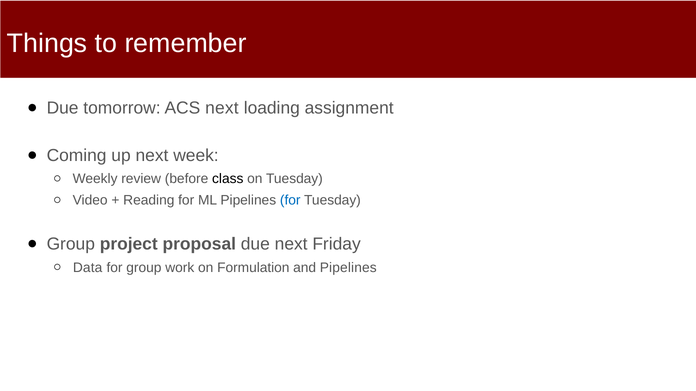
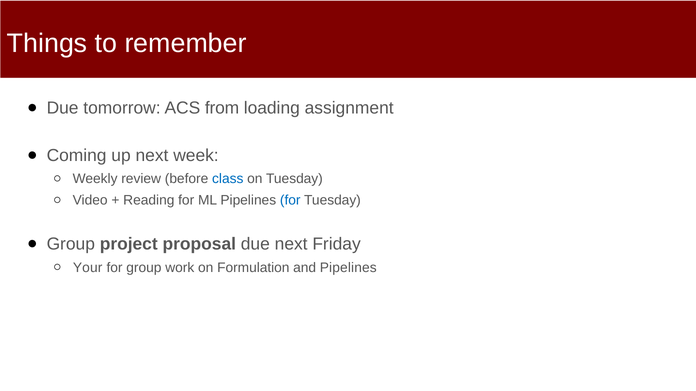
ACS next: next -> from (222, 108)
class colour: black -> blue (228, 179)
Data: Data -> Your (88, 268)
